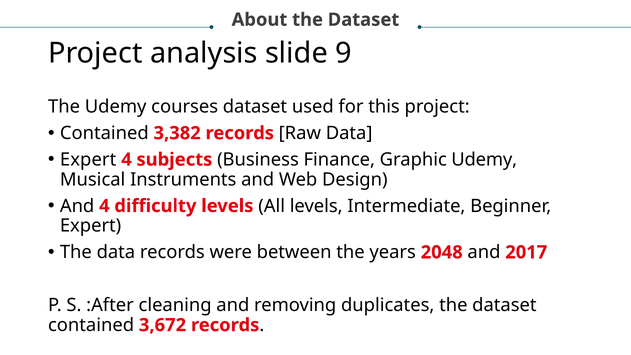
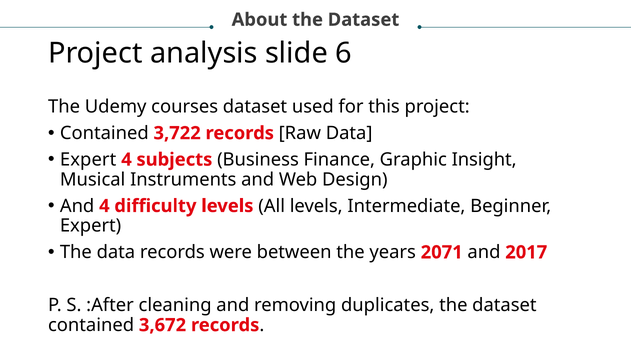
9: 9 -> 6 (344, 53)
3,382: 3,382 -> 3,722 (177, 133)
Graphic Udemy: Udemy -> Insight (484, 160)
2048: 2048 -> 2071 (442, 252)
